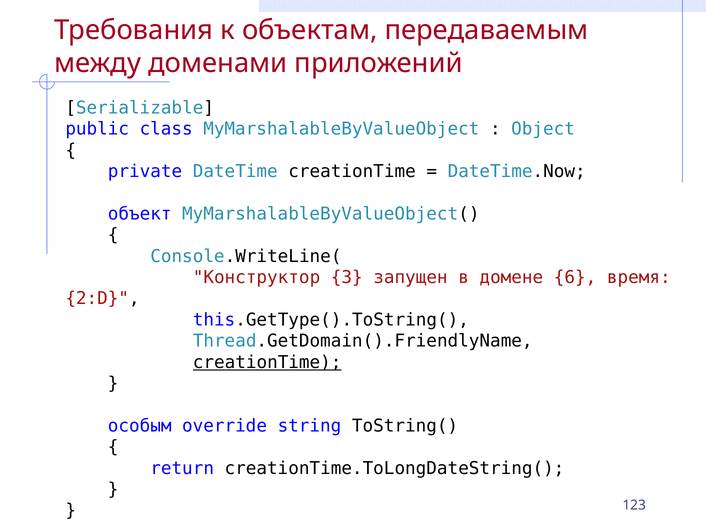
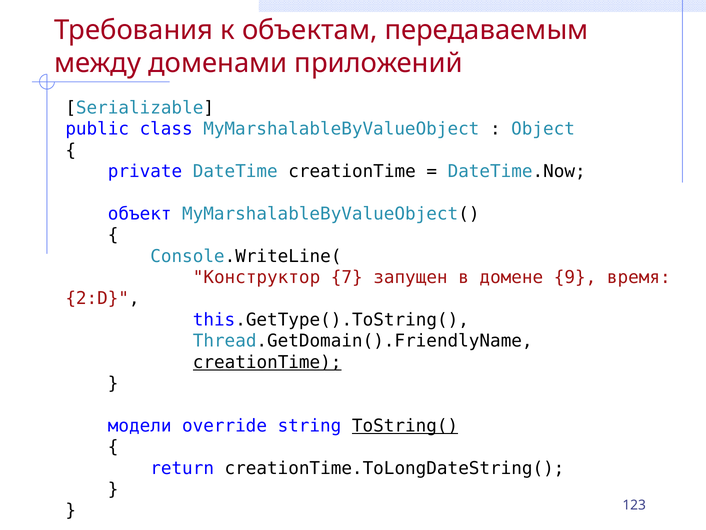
3: 3 -> 7 (347, 277)
6: 6 -> 9 (575, 277)
особым: особым -> модели (140, 425)
ToString( underline: none -> present (405, 425)
